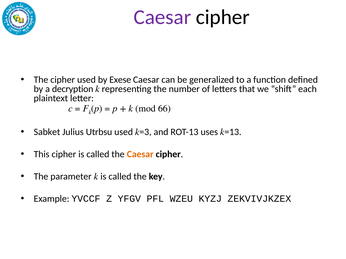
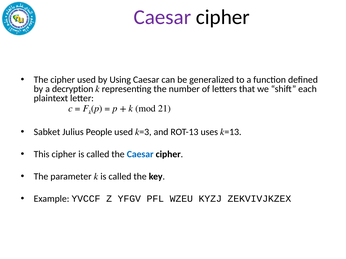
Exese: Exese -> Using (120, 80)
66: 66 -> 21 (164, 109)
Utrbsu: Utrbsu -> People (99, 132)
Caesar colour: orange -> blue (140, 155)
